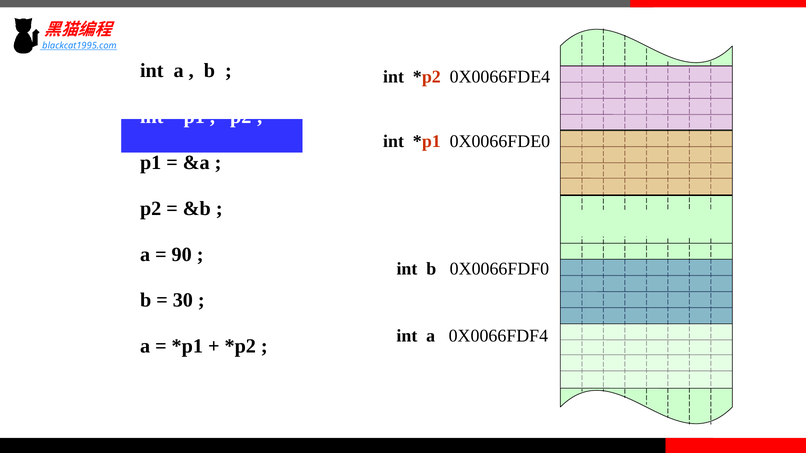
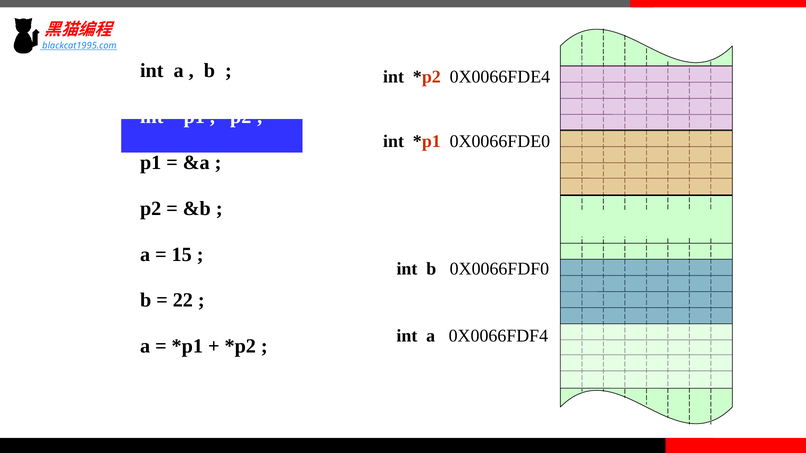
90: 90 -> 15 (182, 255)
30: 30 -> 22 (183, 301)
